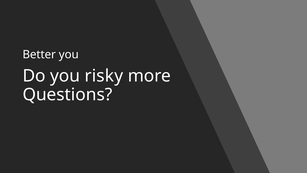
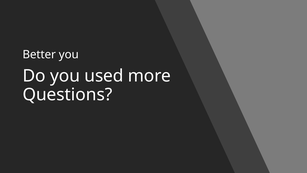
risky: risky -> used (104, 76)
